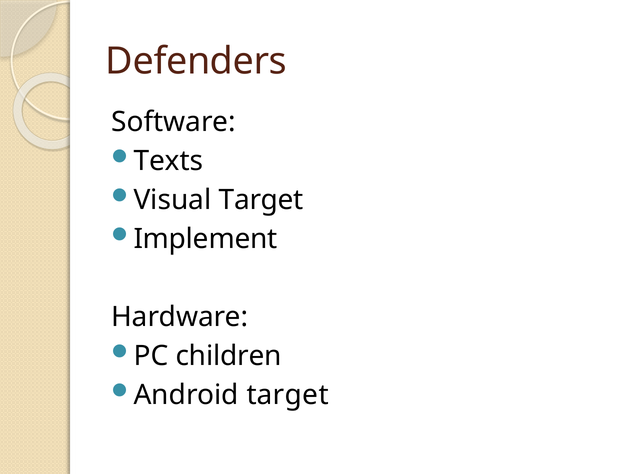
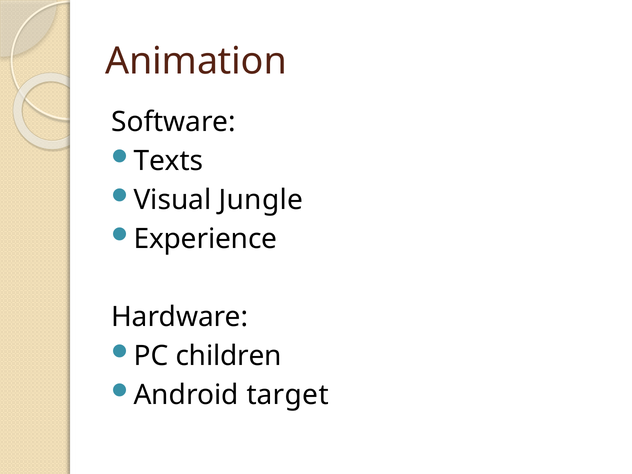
Defenders: Defenders -> Animation (196, 61)
Visual Target: Target -> Jungle (261, 200)
Implement: Implement -> Experience (205, 239)
